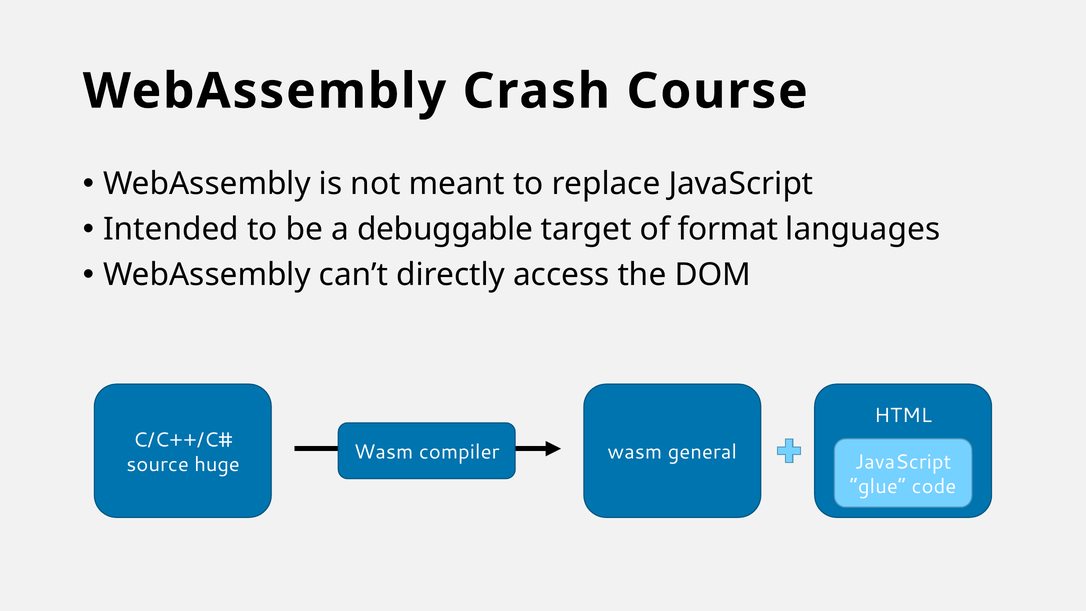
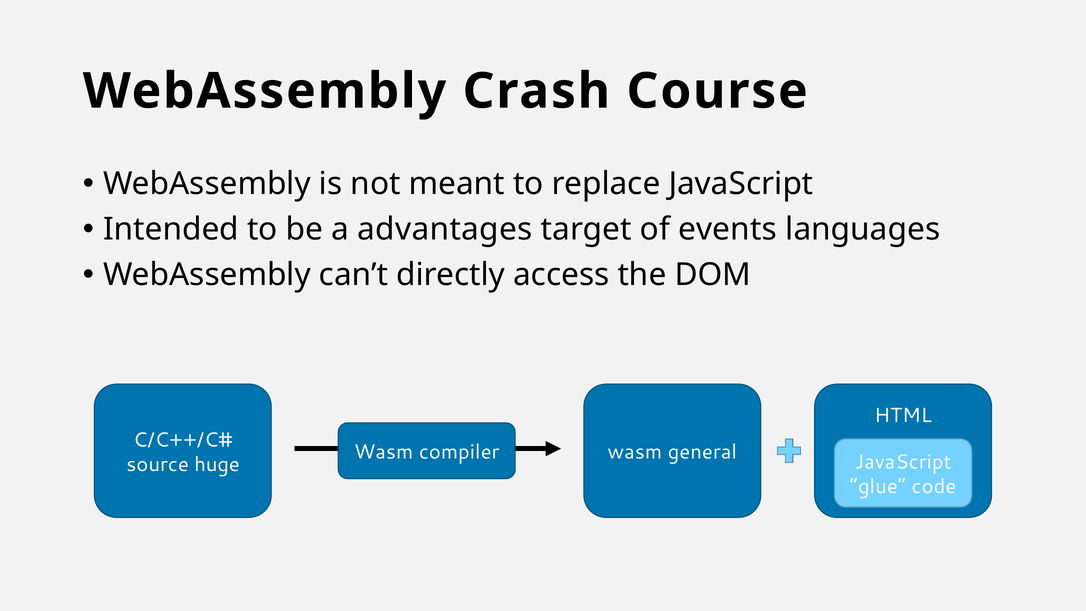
debuggable: debuggable -> advantages (445, 229)
format: format -> events (728, 229)
